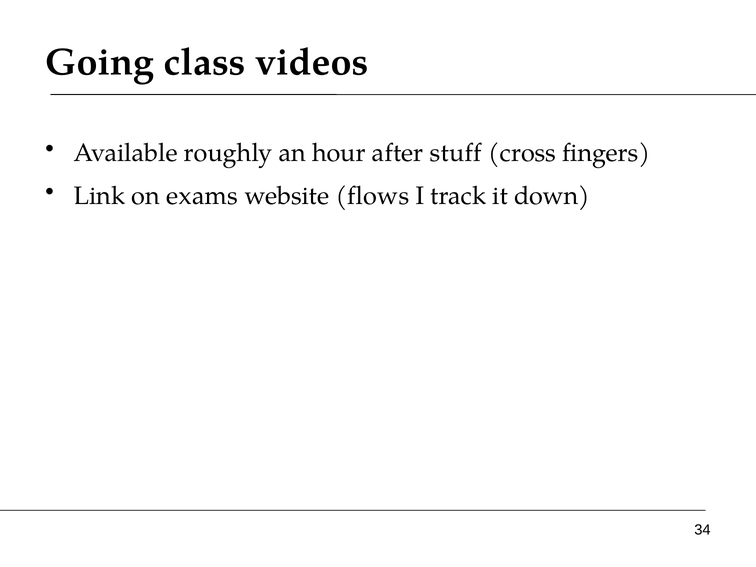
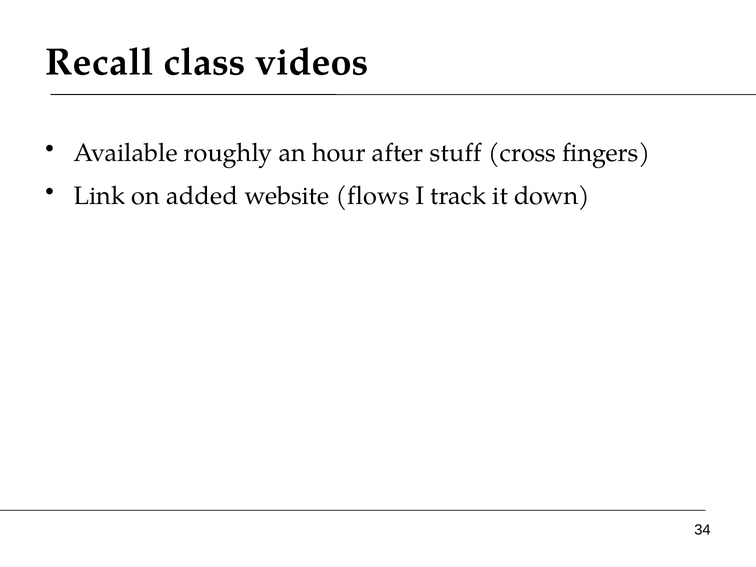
Going: Going -> Recall (100, 62)
exams: exams -> added (202, 196)
